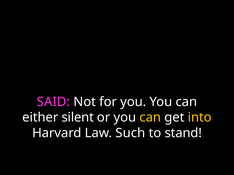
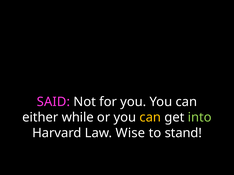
silent: silent -> while (78, 118)
into colour: yellow -> light green (200, 118)
Such: Such -> Wise (130, 133)
